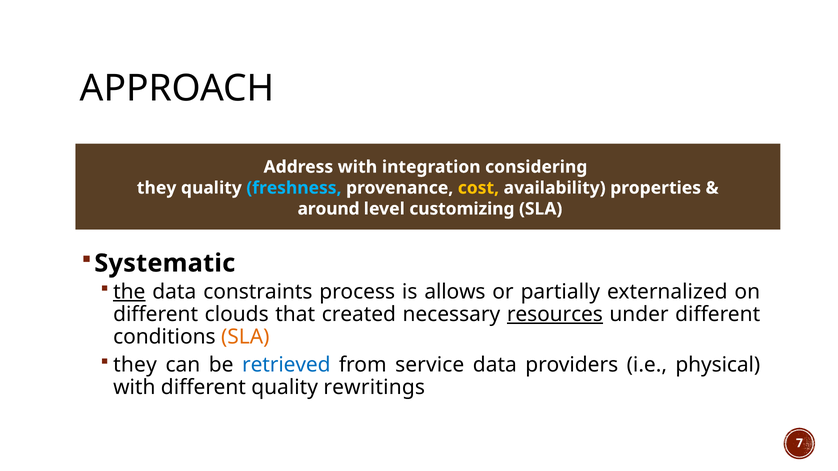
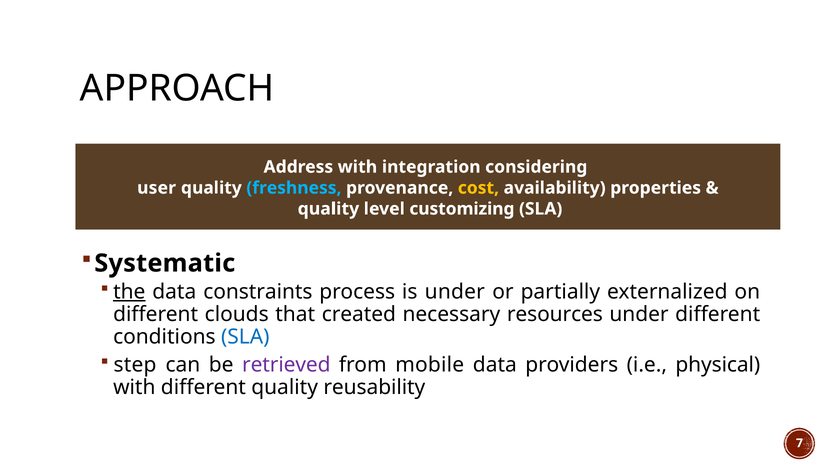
they: they -> user (157, 188)
around: around -> quality (328, 209)
is allows: allows -> under (455, 292)
resources underline: present -> none (555, 315)
SLA colour: orange -> blue (245, 337)
they: they -> step (135, 365)
retrieved colour: blue -> purple (286, 365)
service: service -> mobile (430, 365)
rewritings: rewritings -> reusability (374, 388)
